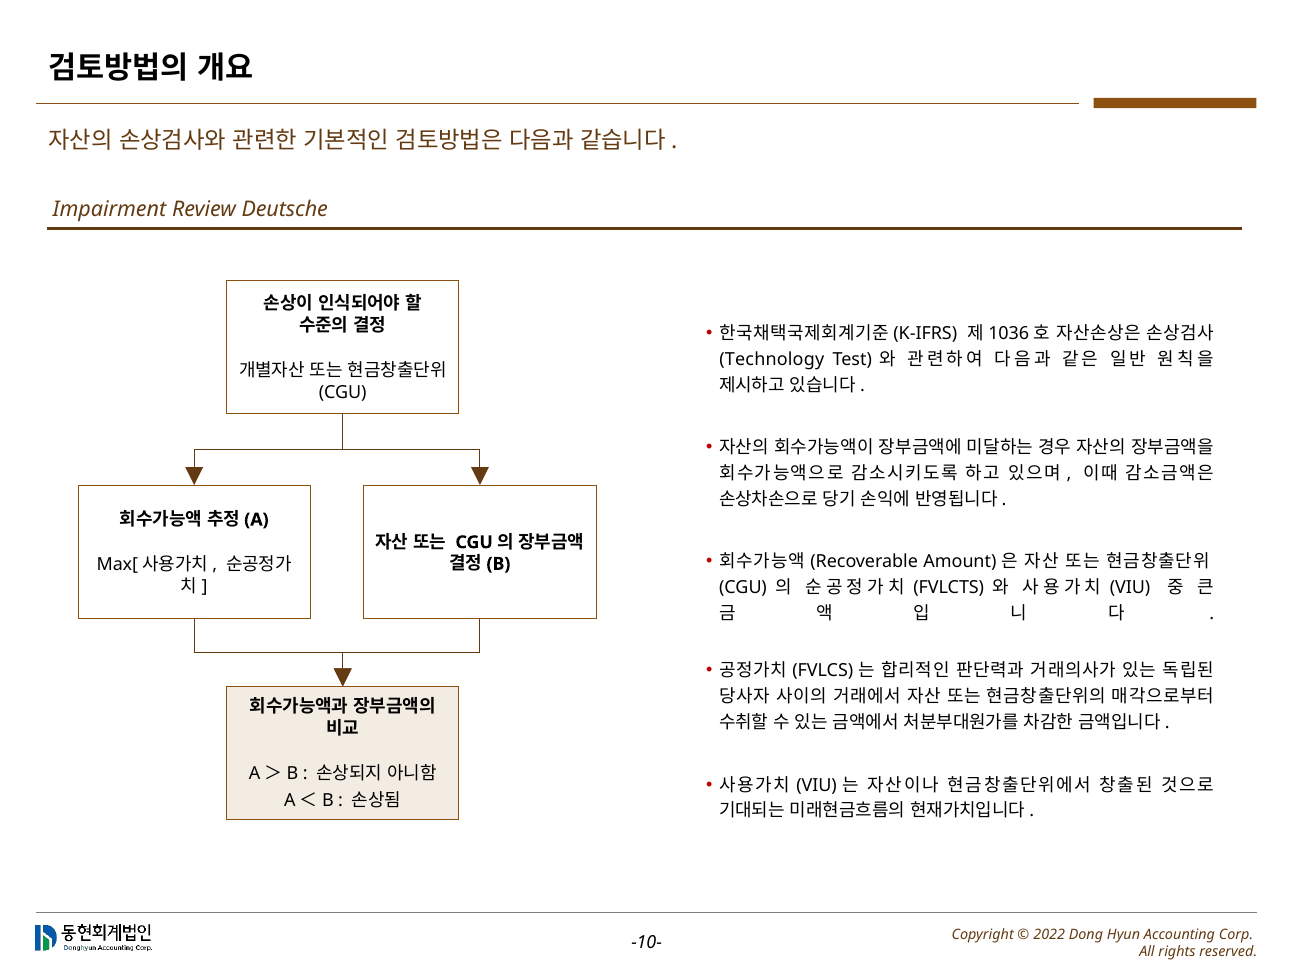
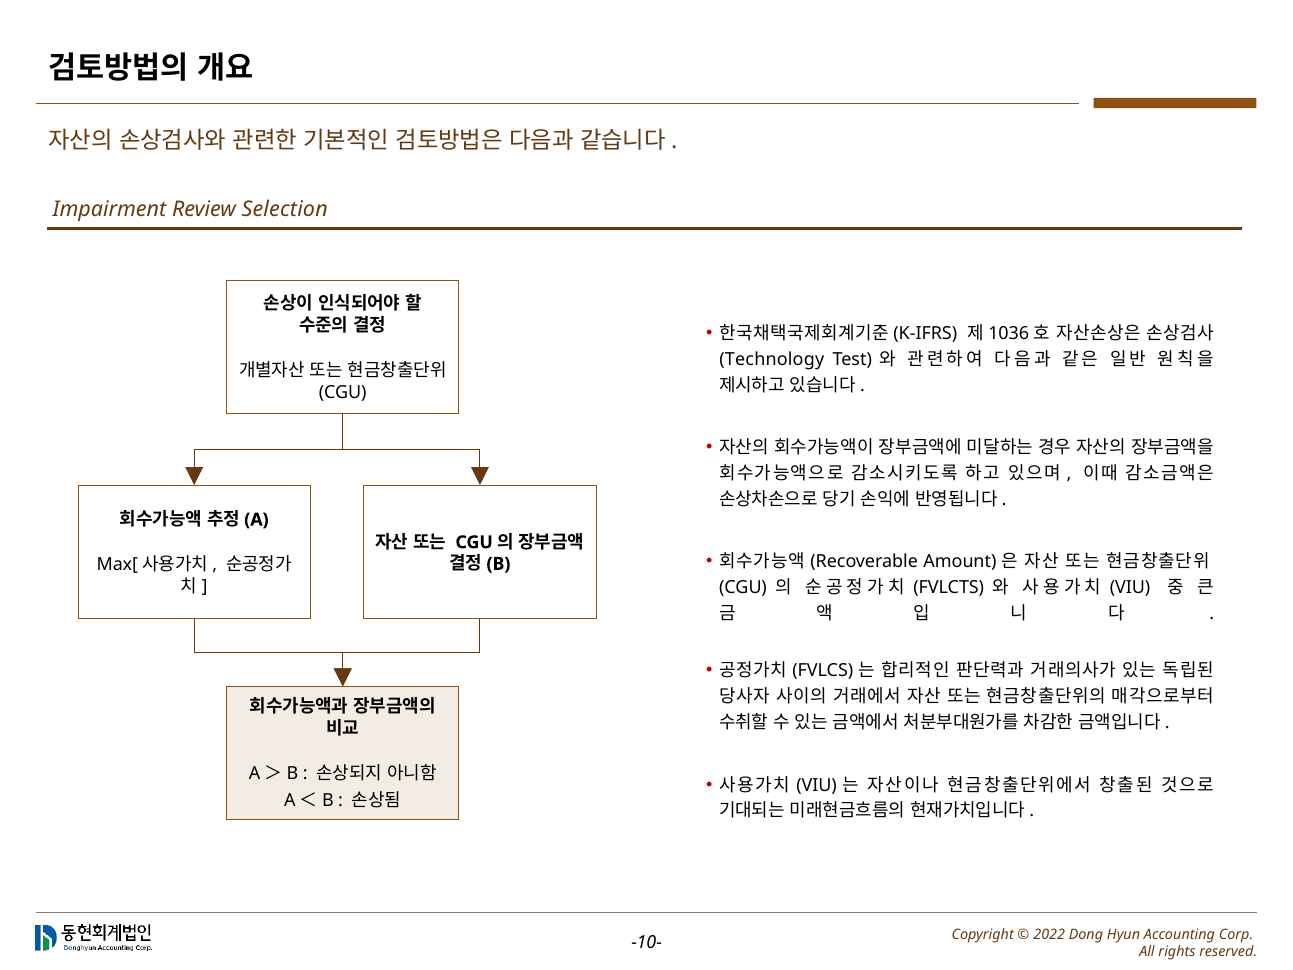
Deutsche: Deutsche -> Selection (285, 209)
